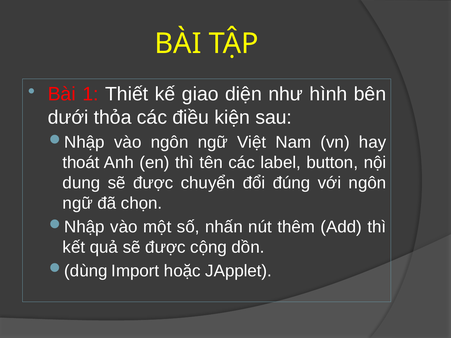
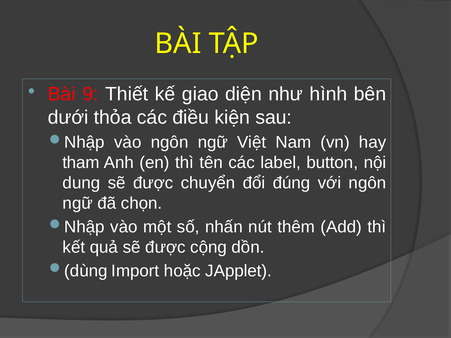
1: 1 -> 9 (90, 94)
thoát: thoát -> tham (81, 163)
